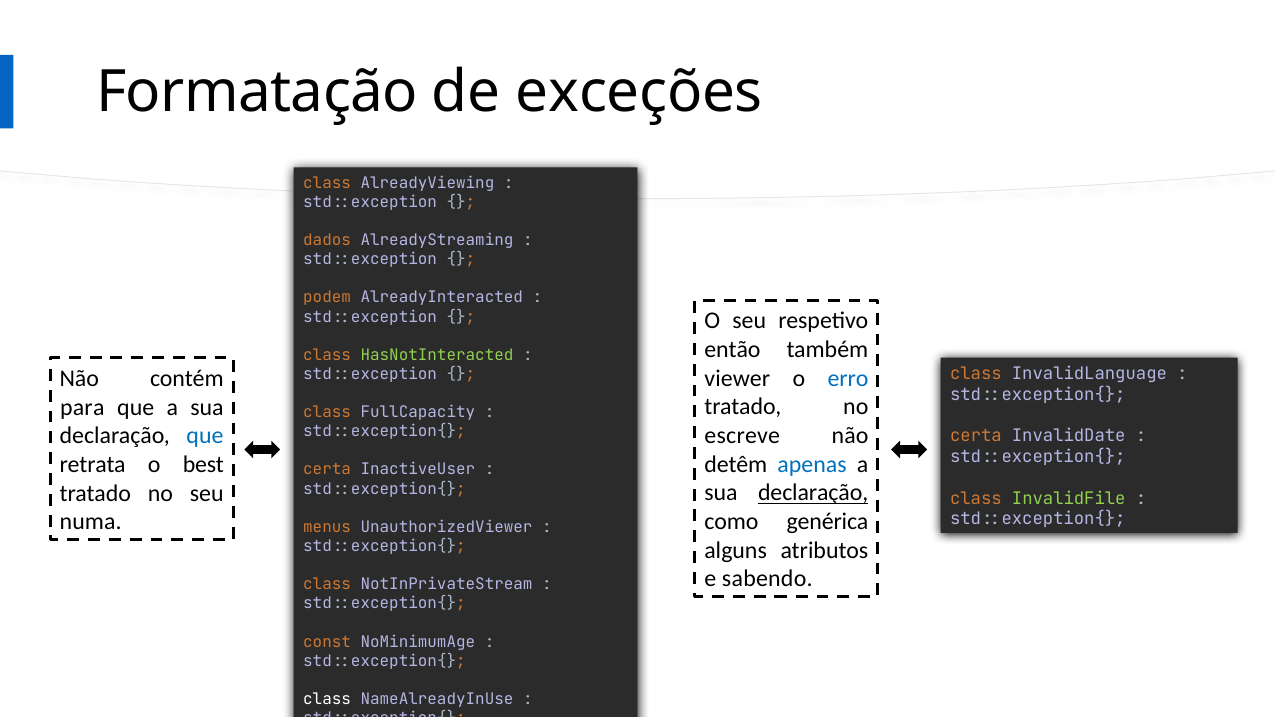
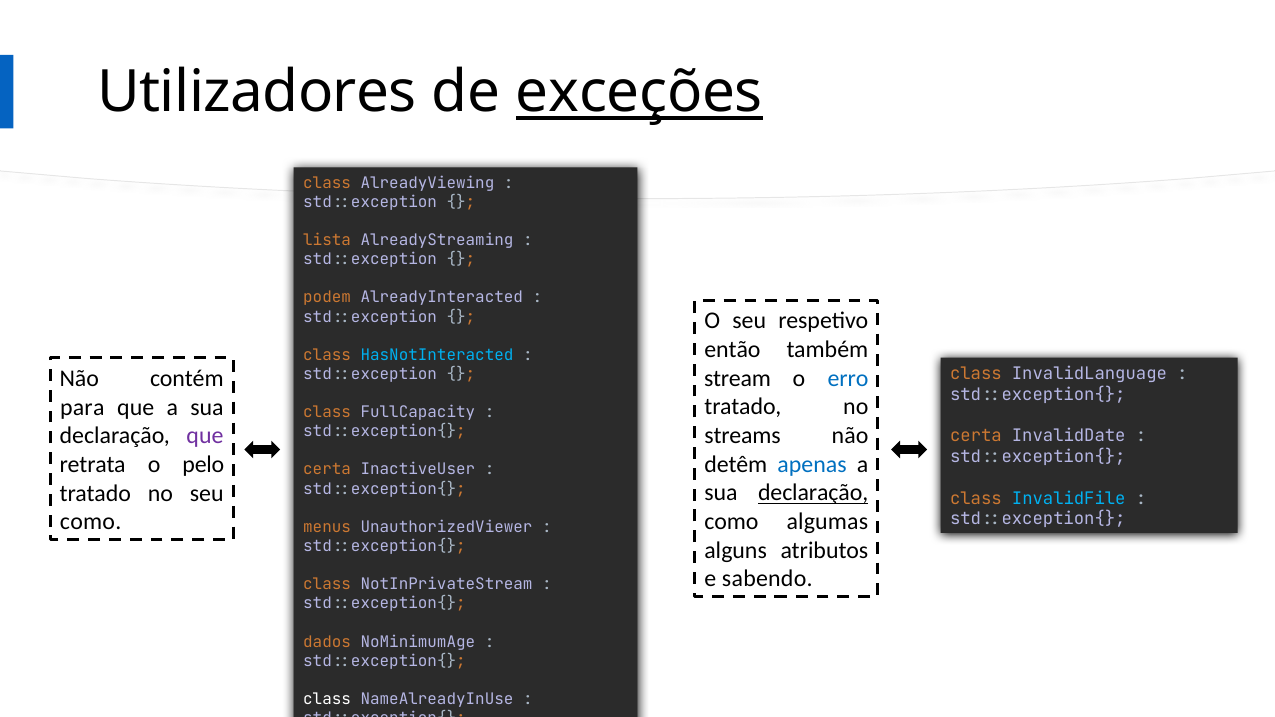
Formatação: Formatação -> Utilizadores (257, 93)
exceções underline: none -> present (639, 93)
dados: dados -> lista (327, 240)
HasNotInteracted colour: light green -> light blue (437, 355)
viewer: viewer -> stream (737, 378)
escreve: escreve -> streams (742, 436)
que colour: blue -> purple (205, 436)
best: best -> pelo (203, 465)
InvalidFile colour: light green -> light blue (1069, 498)
genérica: genérica -> algumas (827, 522)
numa: numa -> como (91, 522)
const: const -> dados (327, 642)
